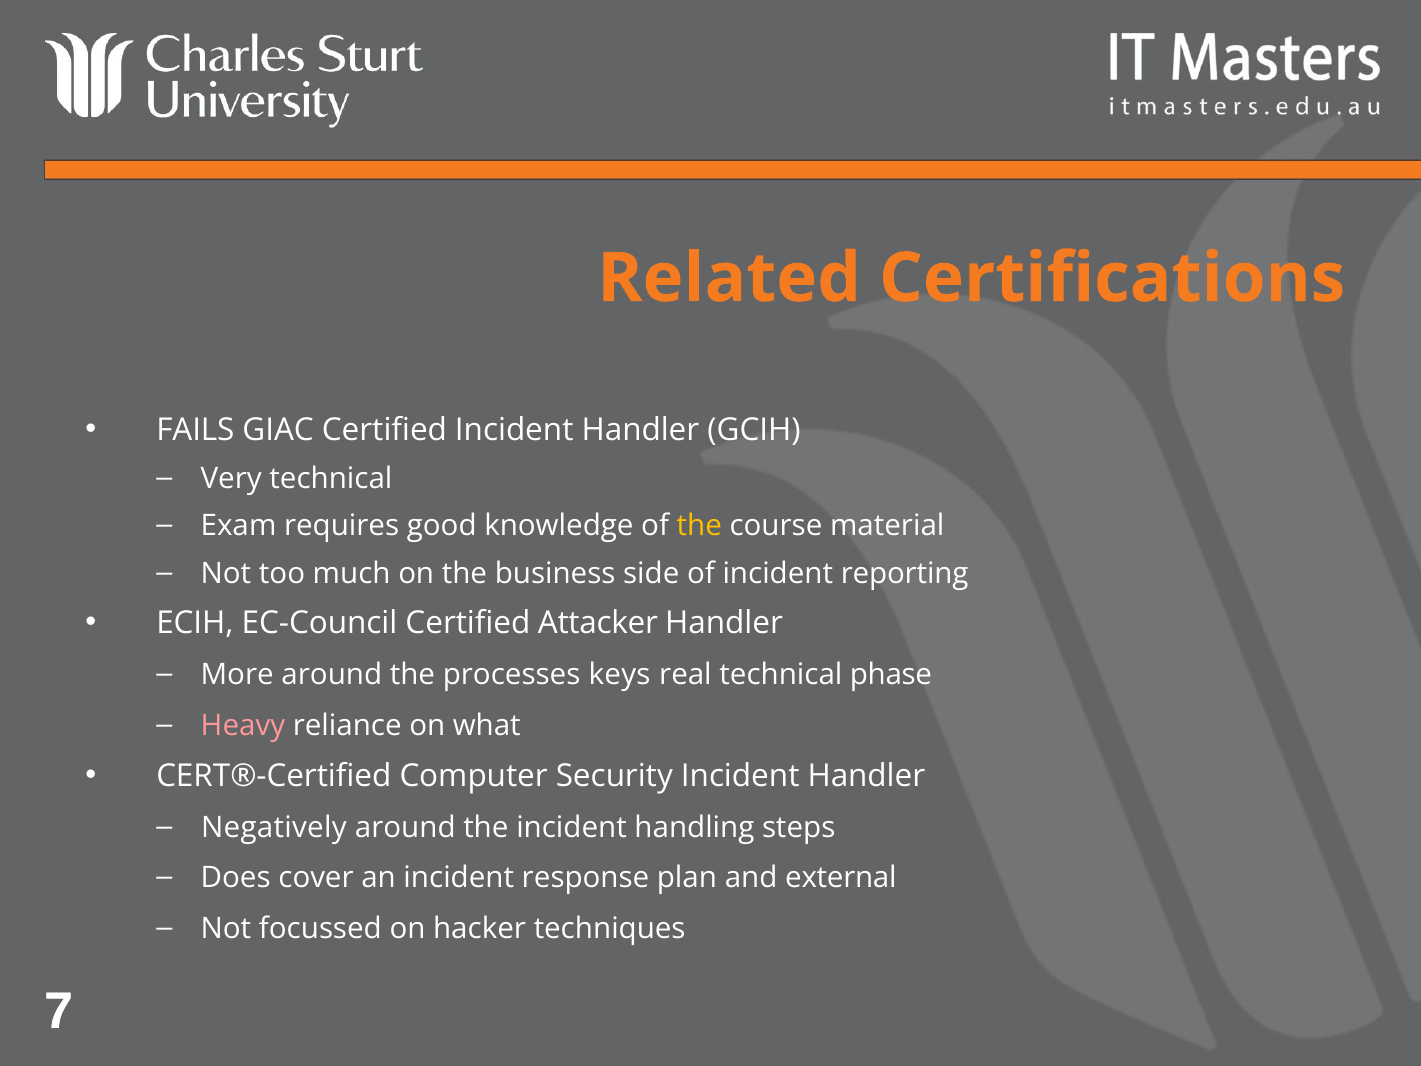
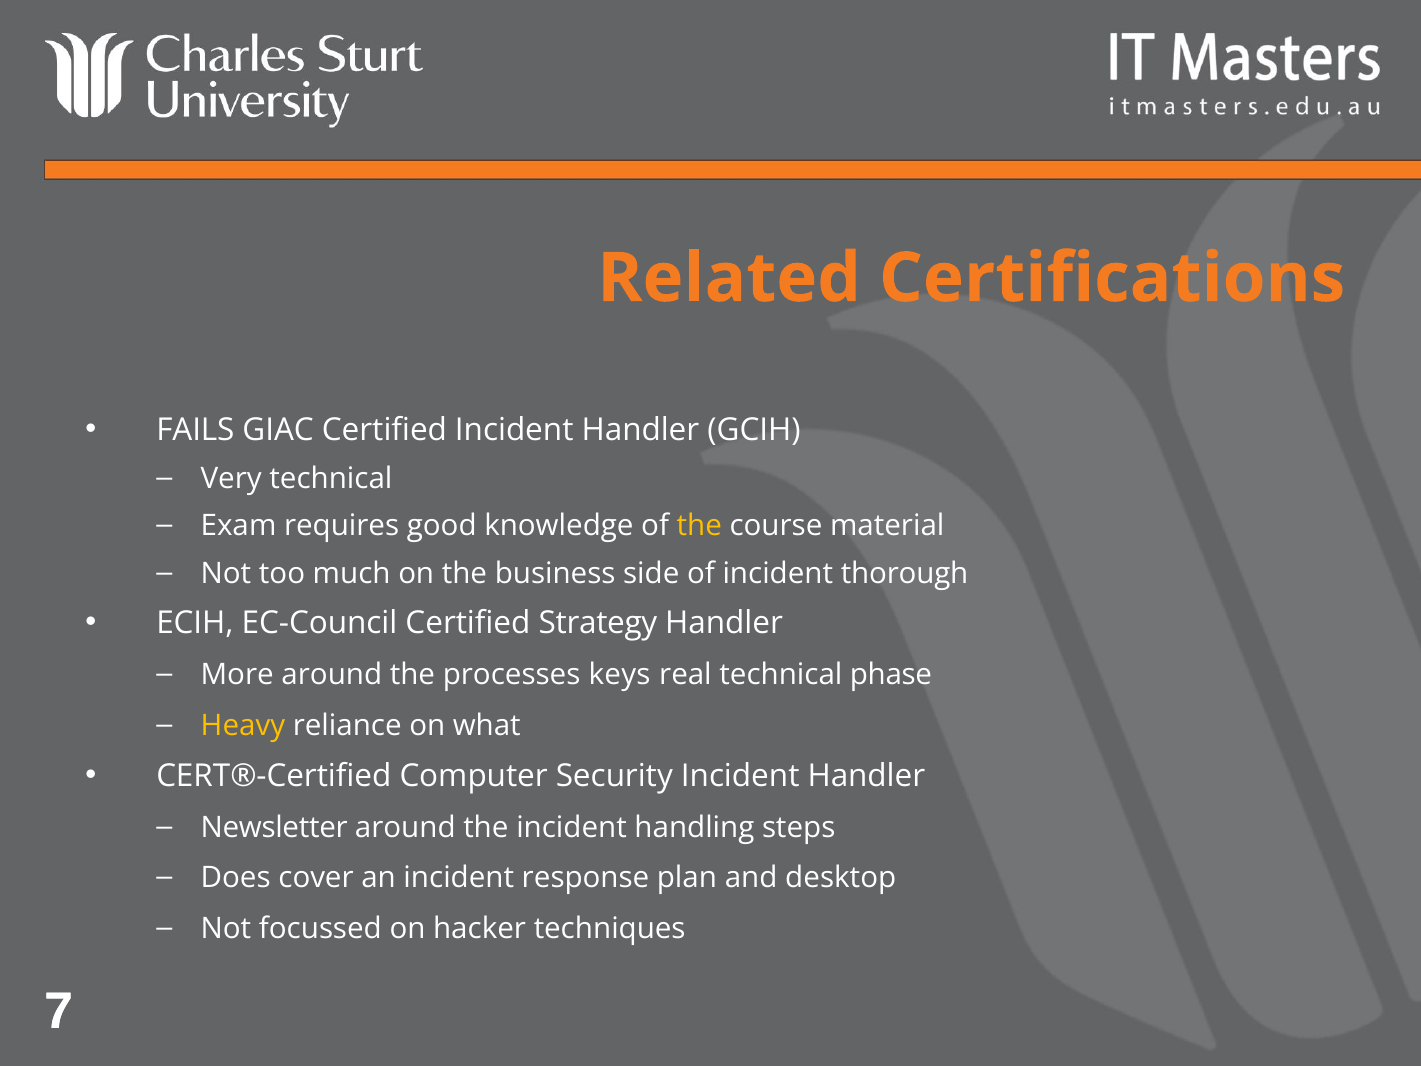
reporting: reporting -> thorough (905, 573)
Attacker: Attacker -> Strategy (598, 623)
Heavy colour: pink -> yellow (243, 726)
Negatively: Negatively -> Newsletter (274, 827)
external: external -> desktop (841, 878)
